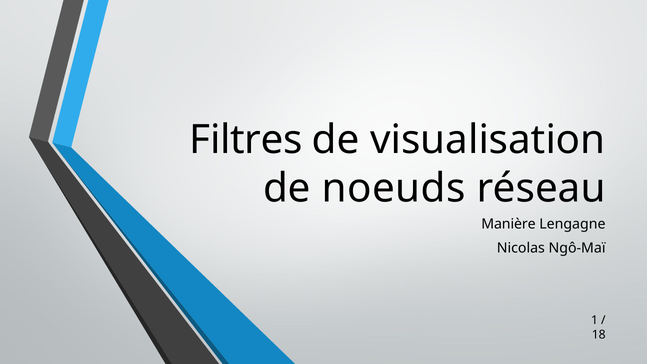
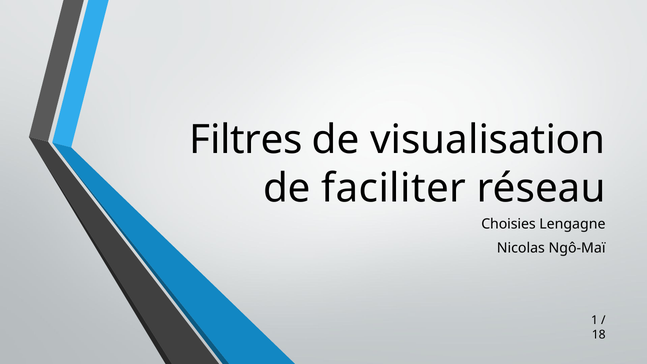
noeuds: noeuds -> faciliter (394, 188)
Manière: Manière -> Choisies (508, 224)
